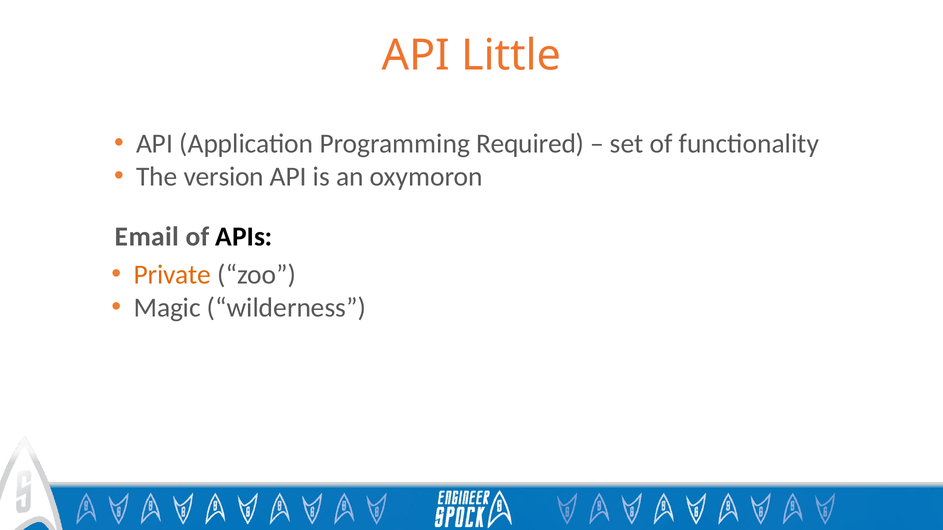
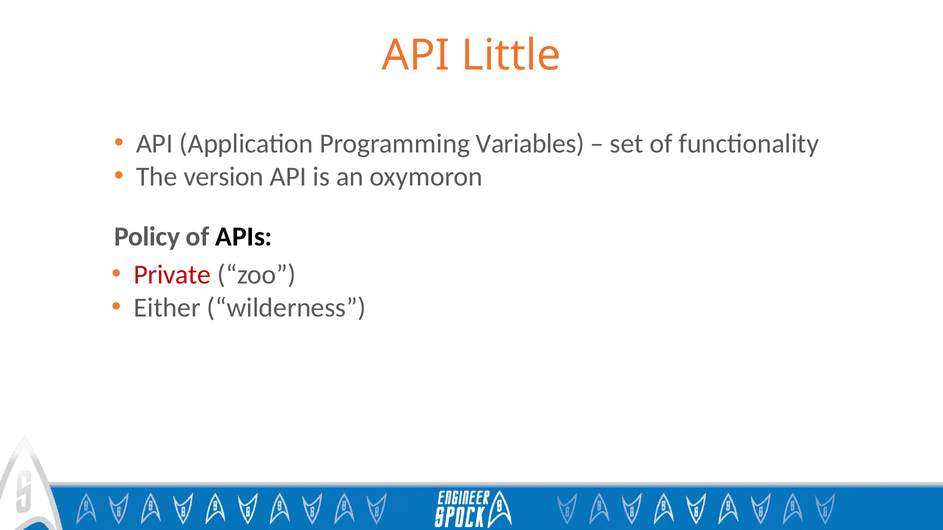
Required: Required -> Variables (530, 144)
Email: Email -> Policy (147, 237)
Private colour: orange -> red (172, 275)
Magic: Magic -> Either (167, 308)
